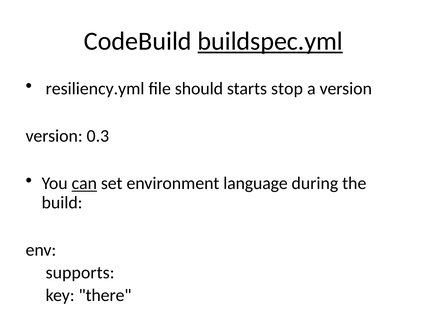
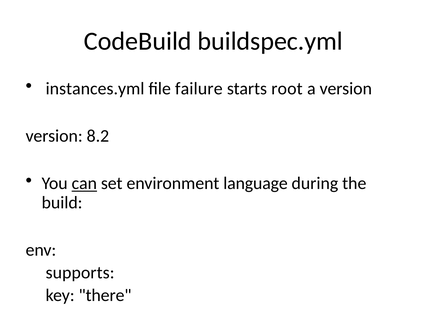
buildspec.yml underline: present -> none (270, 41)
resiliency.yml: resiliency.yml -> instances.yml (95, 89)
should: should -> failure (199, 89)
stop: stop -> root (287, 89)
0.3: 0.3 -> 8.2 (98, 136)
